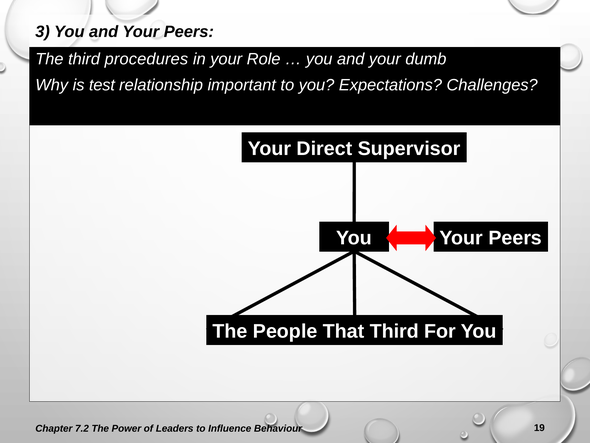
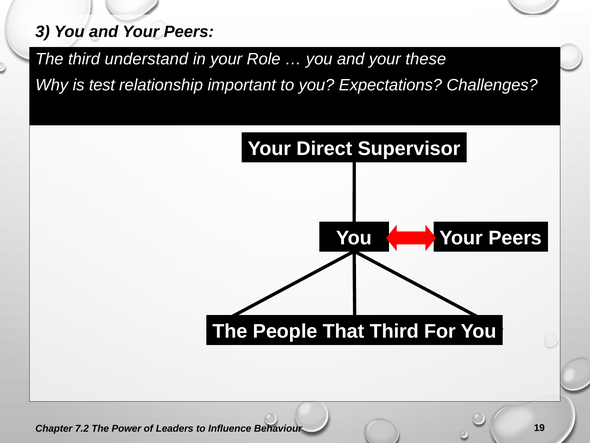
procedures: procedures -> understand (146, 59)
dumb: dumb -> these (426, 59)
